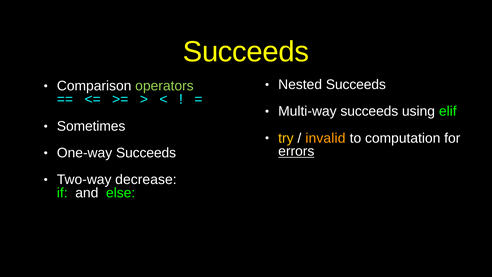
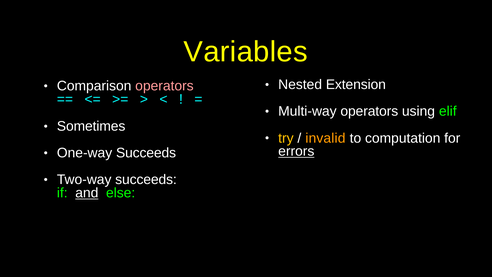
Succeeds: Succeeds -> Variables (246, 52)
Nested Succeeds: Succeeds -> Extension (356, 85)
operators colour: light green -> pink (164, 86)
Multi-way succeeds: succeeds -> operators (369, 111)
Two-way decrease: decrease -> succeeds (146, 180)
and underline: none -> present (87, 193)
